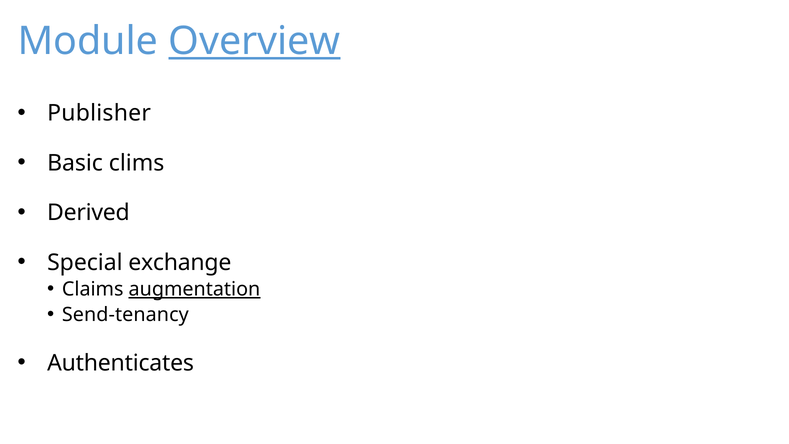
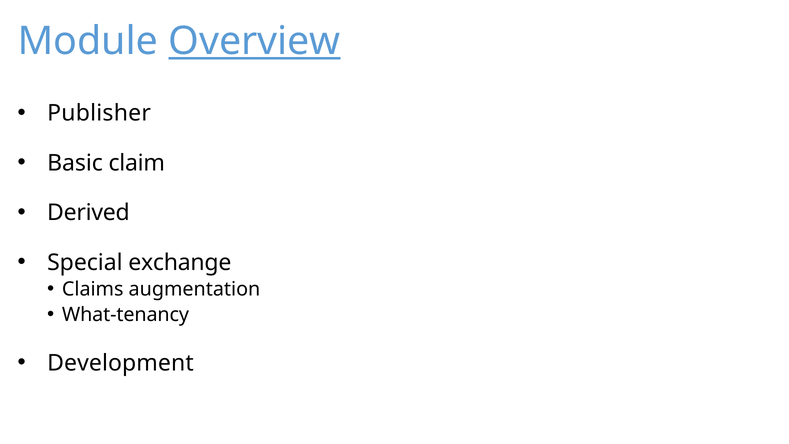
clims: clims -> claim (137, 163)
augmentation underline: present -> none (194, 289)
Send-tenancy: Send-tenancy -> What-tenancy (125, 315)
Authenticates: Authenticates -> Development (120, 363)
